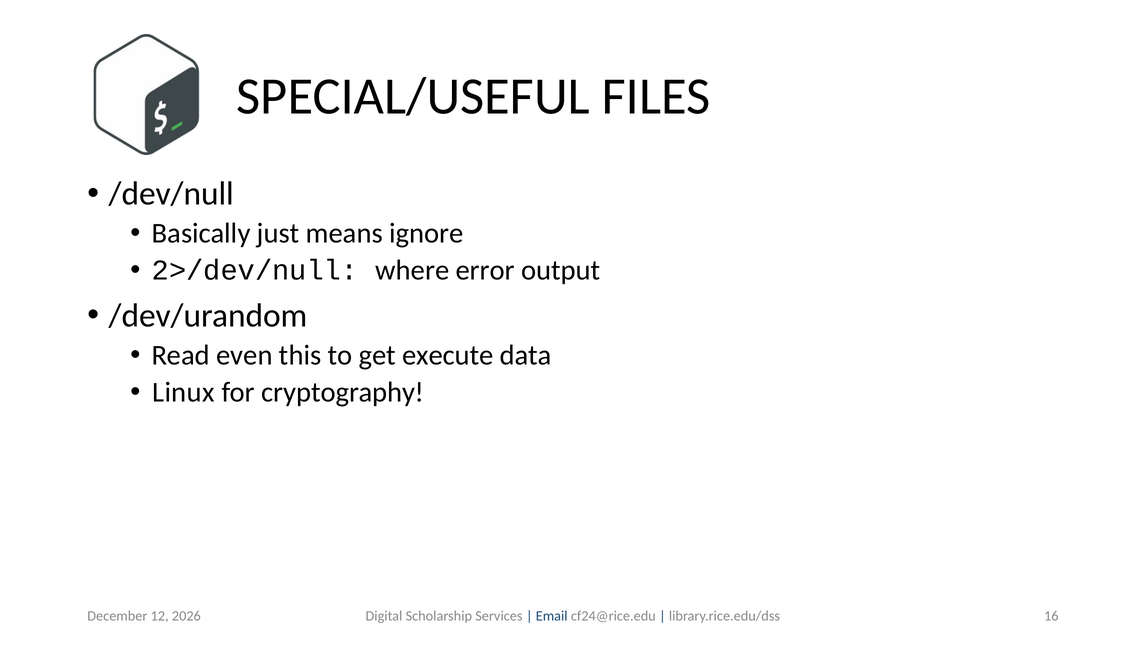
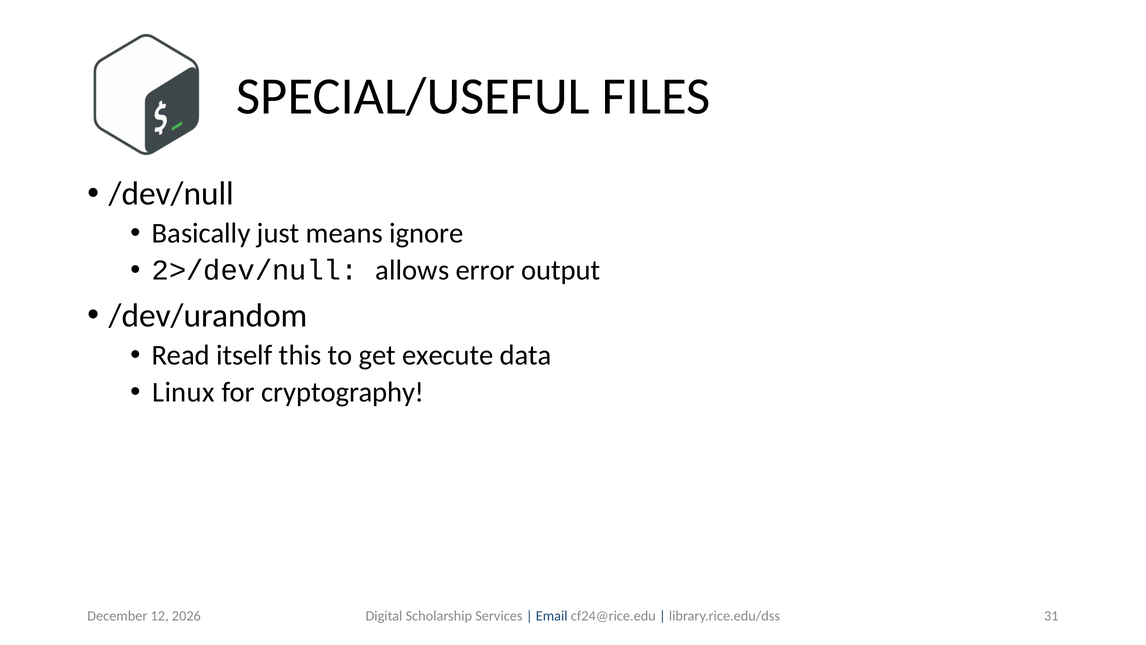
where: where -> allows (412, 270)
even: even -> itself (244, 355)
16: 16 -> 31 (1051, 615)
